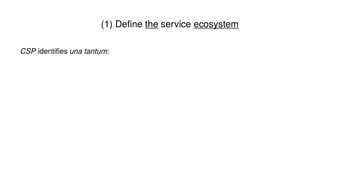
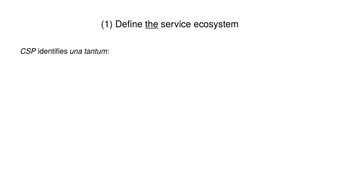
ecosystem underline: present -> none (216, 24)
